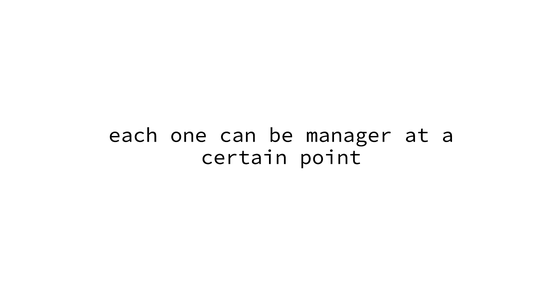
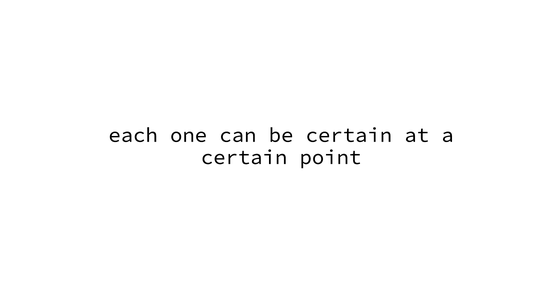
be manager: manager -> certain (349, 135)
